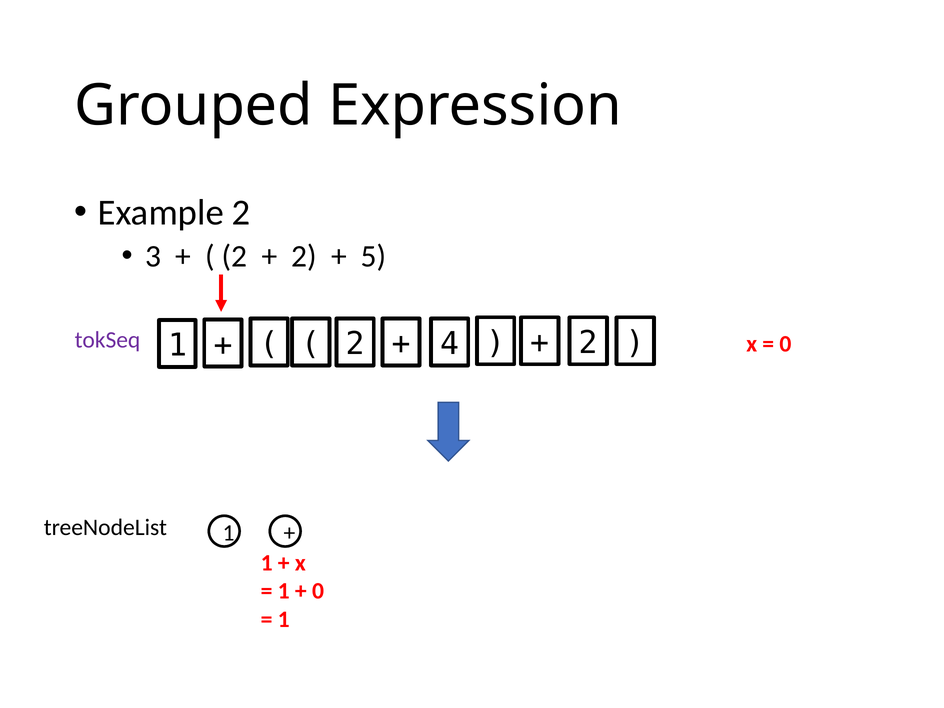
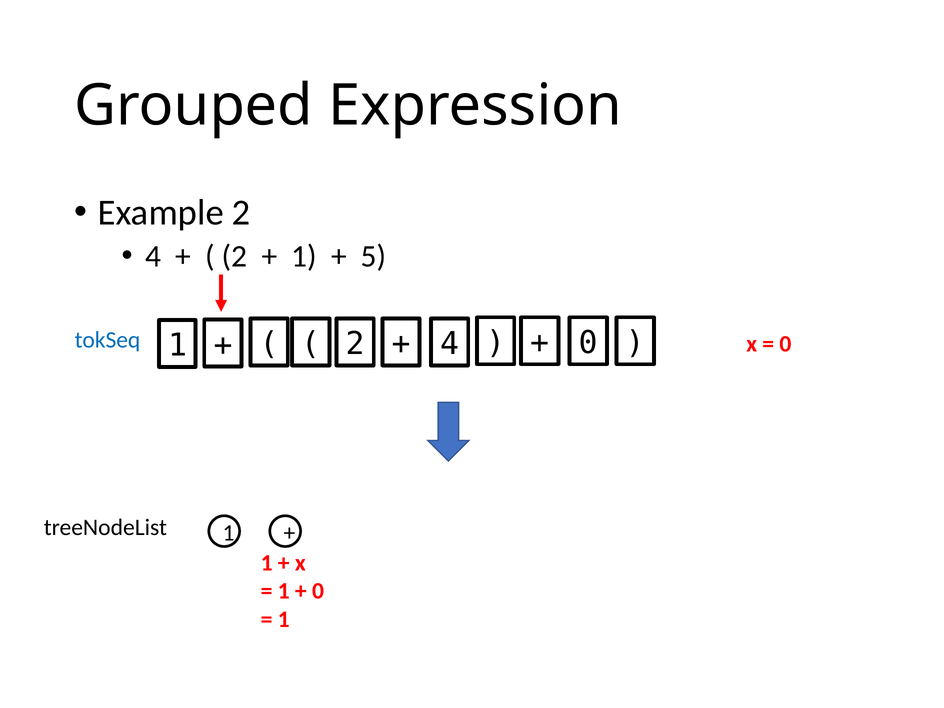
3: 3 -> 4 (153, 256)
2: 2 -> 1 (304, 256)
tokSeq colour: purple -> blue (107, 340)
4 2: 2 -> 0 (588, 343)
